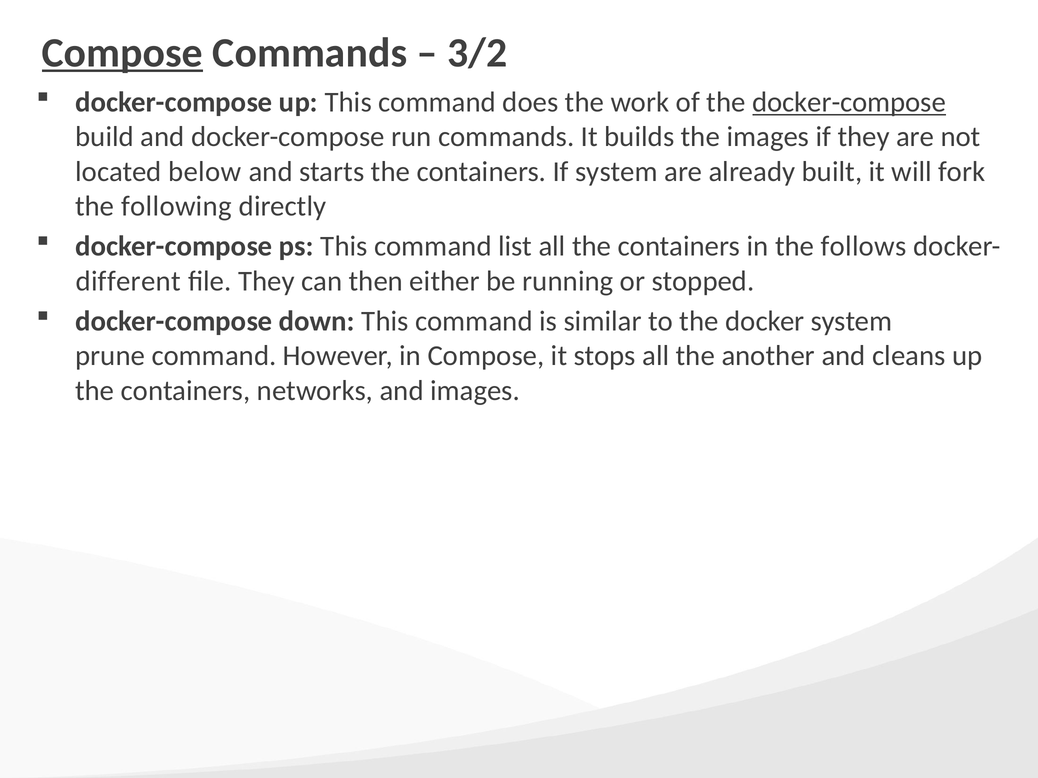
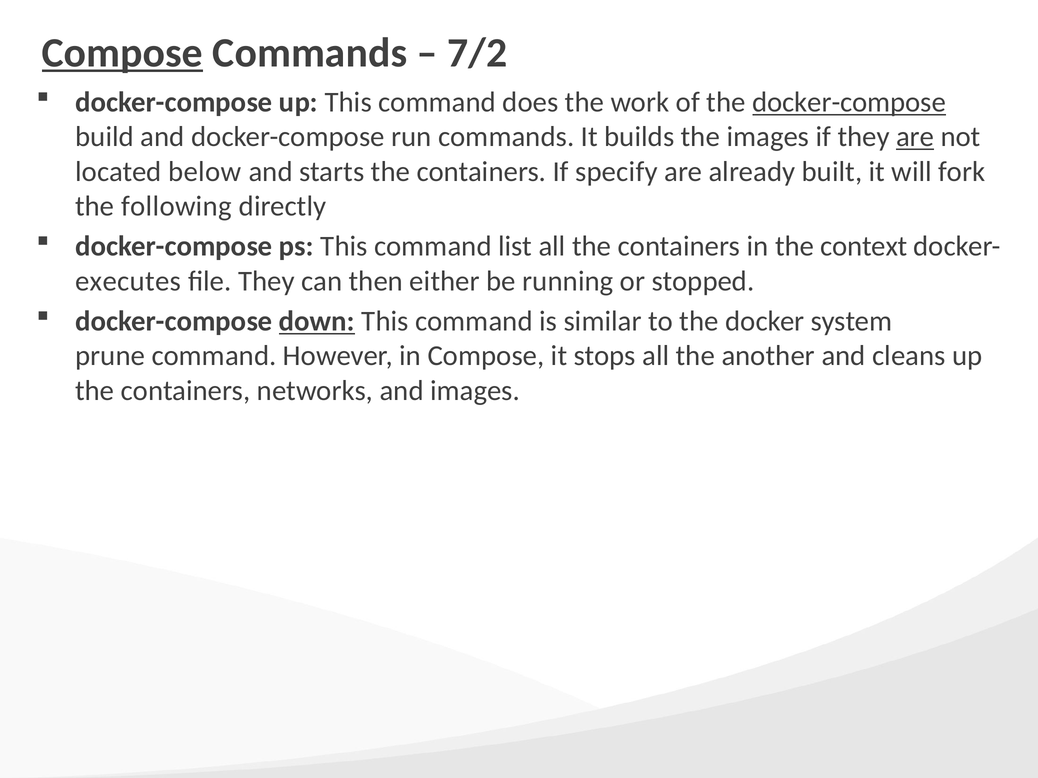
3/2: 3/2 -> 7/2 (477, 53)
are underline: none -> present (915, 137)
If system: system -> specify (616, 172)
follows: follows -> context (864, 247)
different: different -> executes (128, 281)
down underline: none -> present (317, 322)
